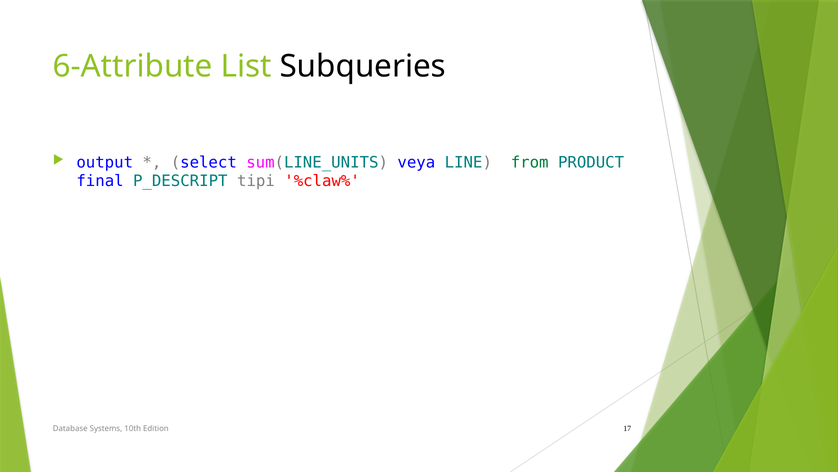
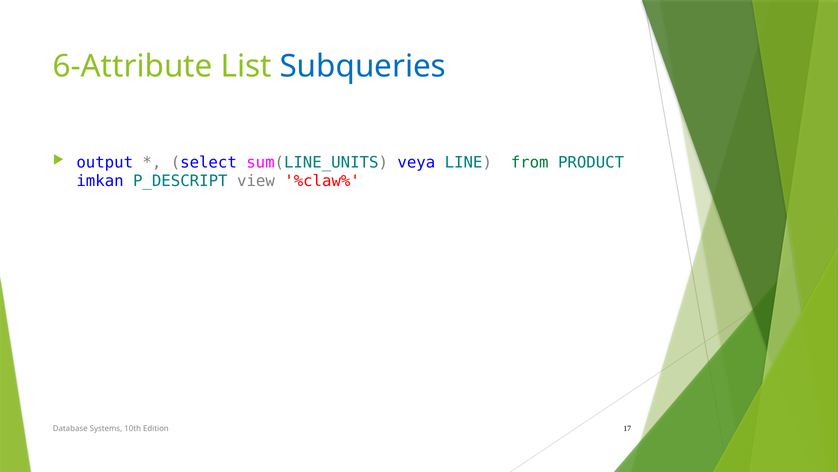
Subqueries colour: black -> blue (363, 66)
final: final -> imkan (100, 181)
tipi: tipi -> view (256, 181)
